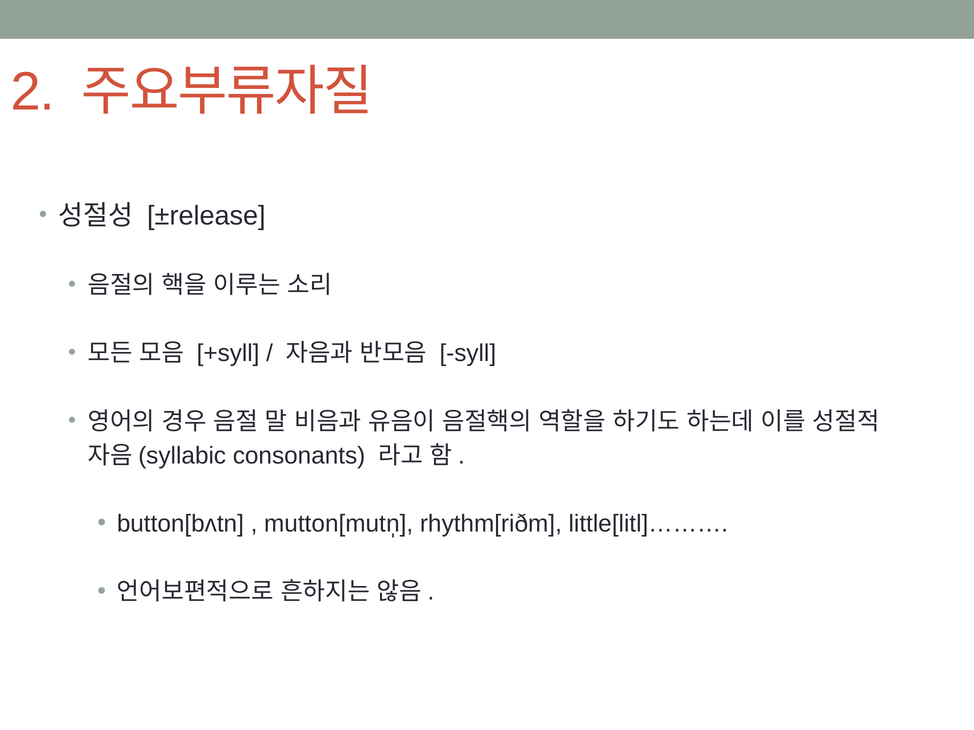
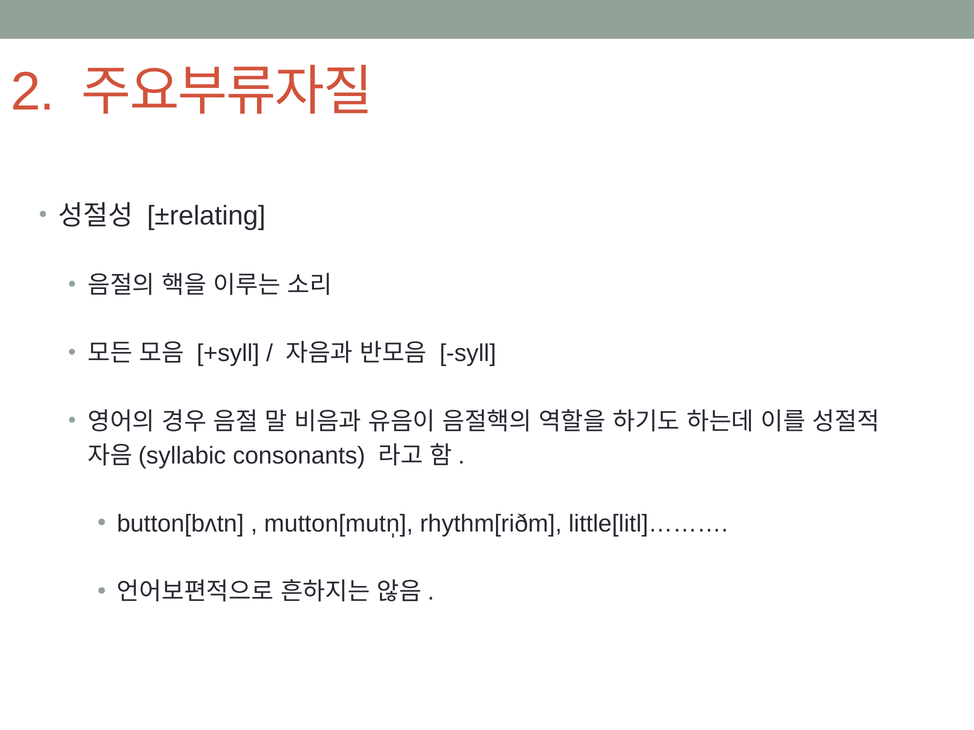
±release: ±release -> ±relating (207, 216)
